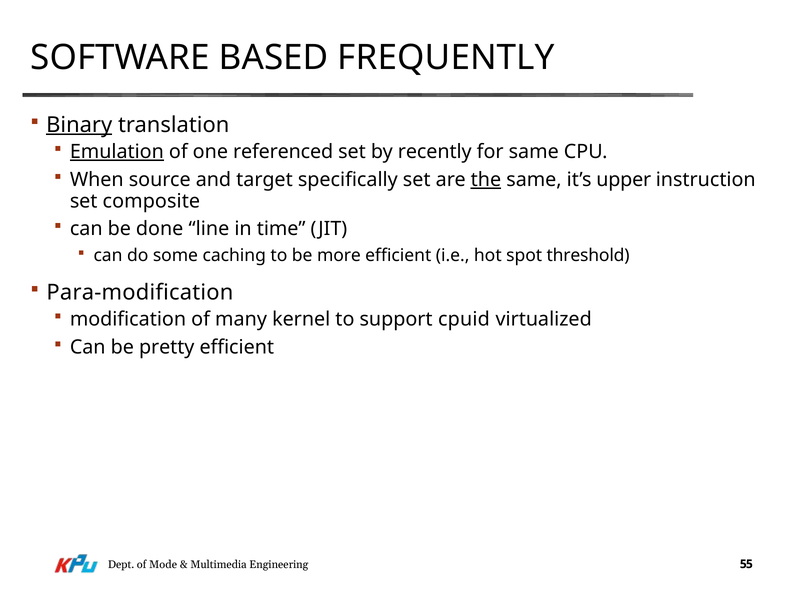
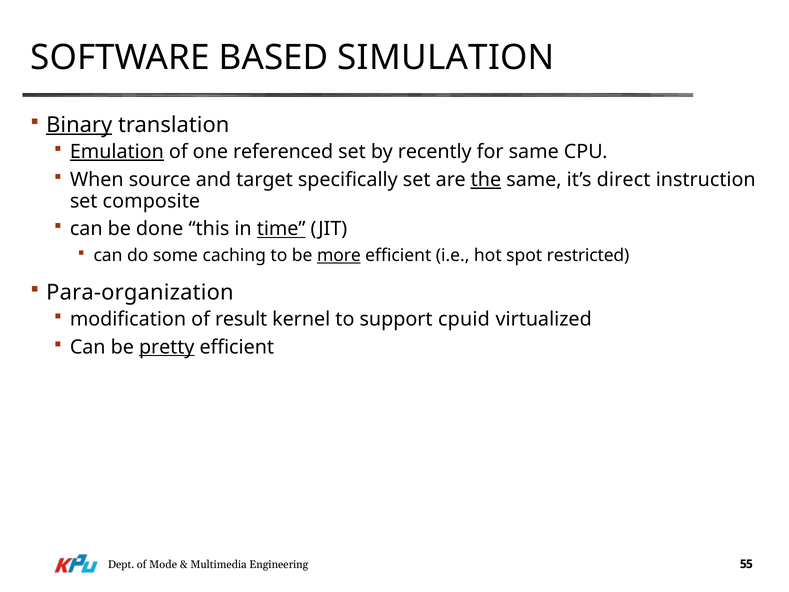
FREQUENTLY: FREQUENTLY -> SIMULATION (446, 58)
upper: upper -> direct (624, 180)
line: line -> this (209, 229)
time underline: none -> present (281, 229)
more underline: none -> present (339, 256)
threshold: threshold -> restricted (588, 256)
Para-modification: Para-modification -> Para-organization (140, 292)
many: many -> result (241, 319)
pretty underline: none -> present (167, 347)
